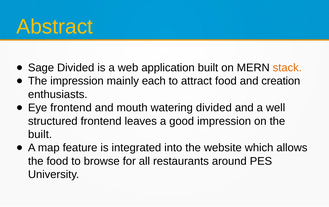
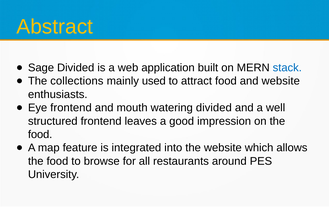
stack colour: orange -> blue (287, 68)
The impression: impression -> collections (77, 81)
each: each -> used (154, 81)
and creation: creation -> website (281, 81)
built: built -> food (40, 135)
